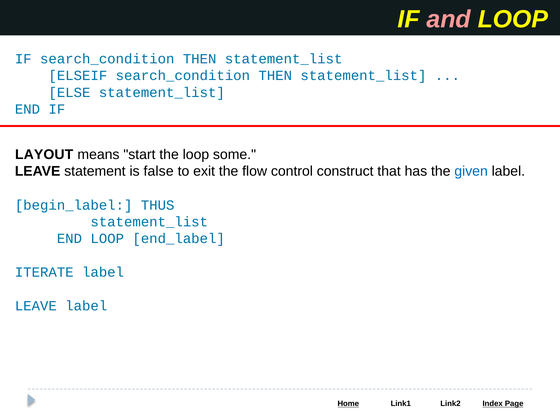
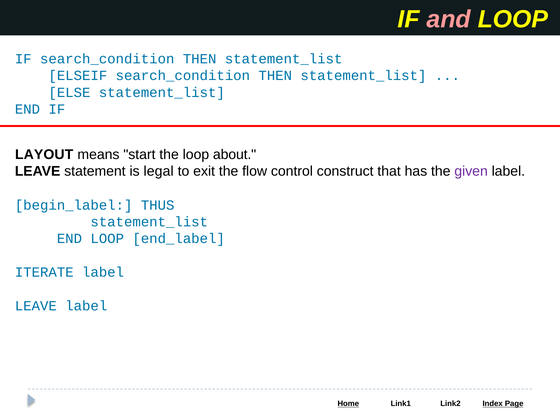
some: some -> about (235, 155)
false: false -> legal (159, 171)
given colour: blue -> purple (471, 171)
